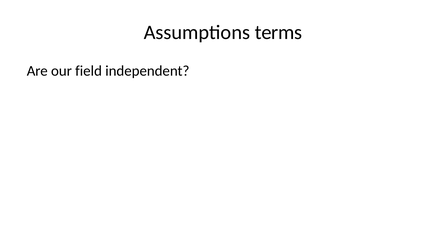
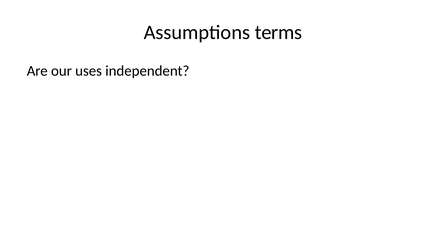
field: field -> uses (89, 71)
